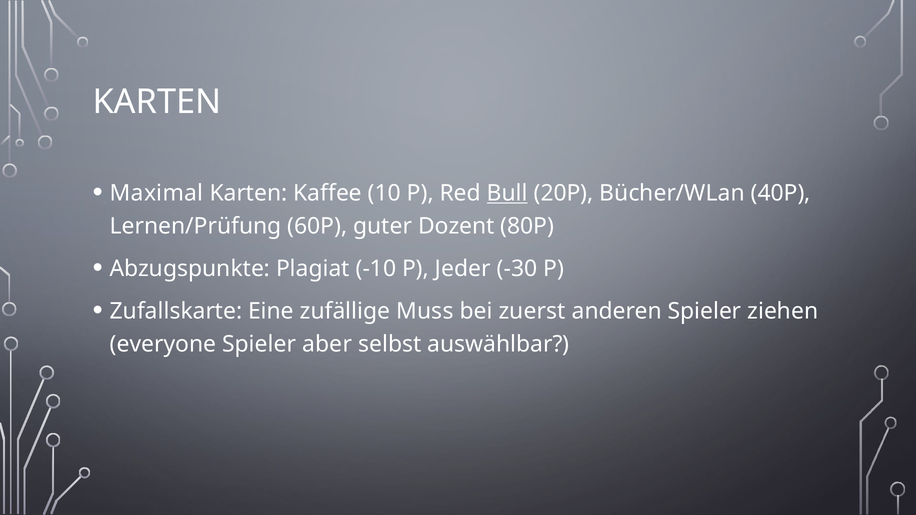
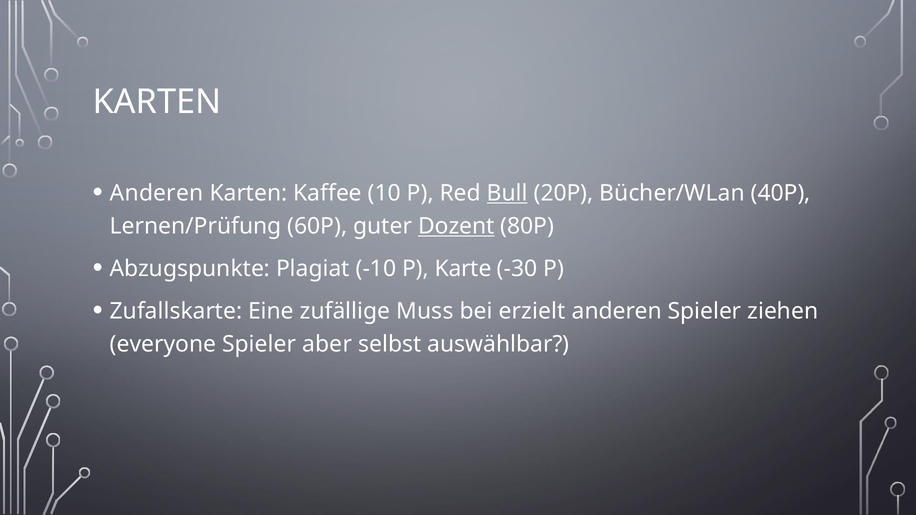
Maximal: Maximal -> Anderen (157, 193)
Dozent underline: none -> present (456, 226)
Jeder: Jeder -> Karte (463, 269)
zuerst: zuerst -> erzielt (532, 311)
